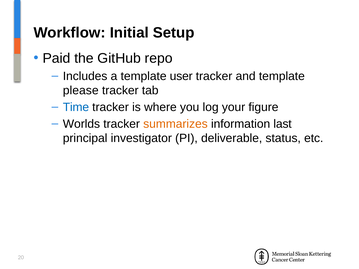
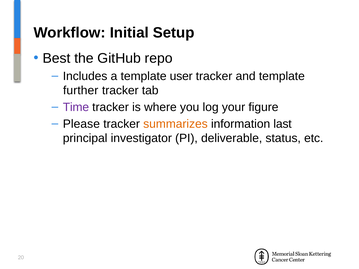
Paid: Paid -> Best (57, 58)
please: please -> further (81, 91)
Time colour: blue -> purple (76, 107)
Worlds: Worlds -> Please (81, 124)
